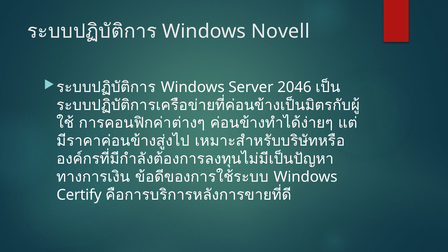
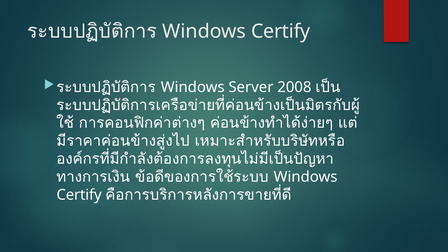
Novell: Novell -> Certify (281, 31)
2046: 2046 -> 2008 (294, 87)
